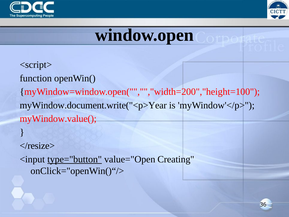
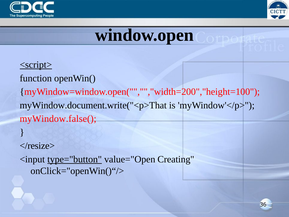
<script> underline: none -> present (36, 65)
myWindow.document.write("<p>Year: myWindow.document.write("<p>Year -> myWindow.document.write("<p>That (93, 105)
myWindow.value(: myWindow.value( -> myWindow.false( (58, 119)
